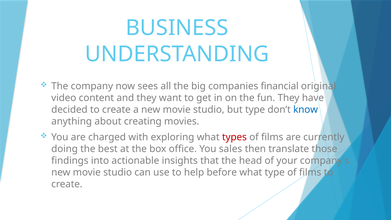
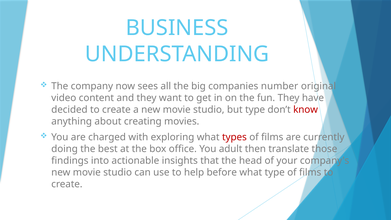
financial: financial -> number (280, 86)
know colour: blue -> red (306, 110)
sales: sales -> adult (231, 149)
